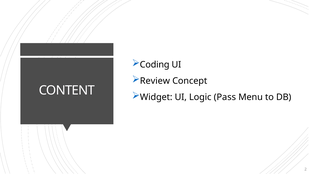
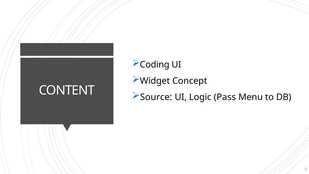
Review: Review -> Widget (155, 81)
Widget: Widget -> Source (156, 97)
